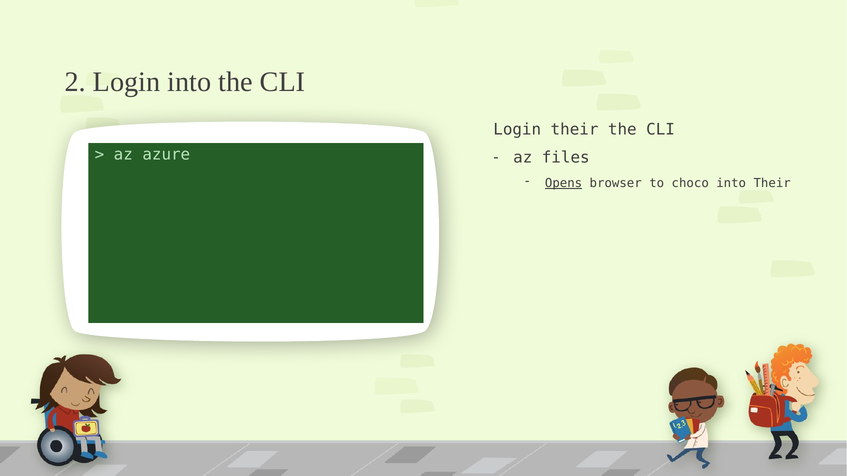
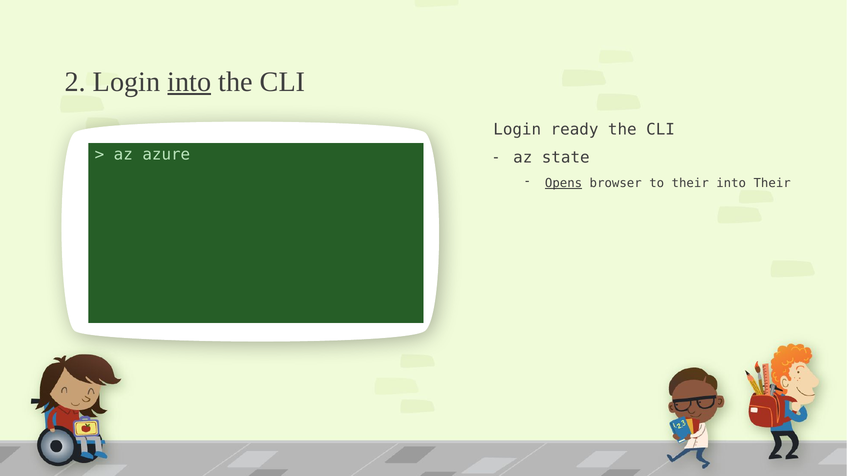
into underline: none -> present (189, 82)
Login their: their -> ready (575, 130)
files: files -> state (566, 158)
to choco: choco -> their (690, 183)
